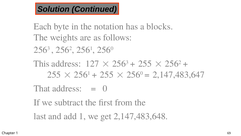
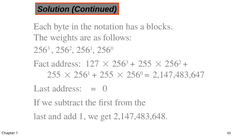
This: This -> Fact (41, 64)
That: That -> Last (42, 88)
